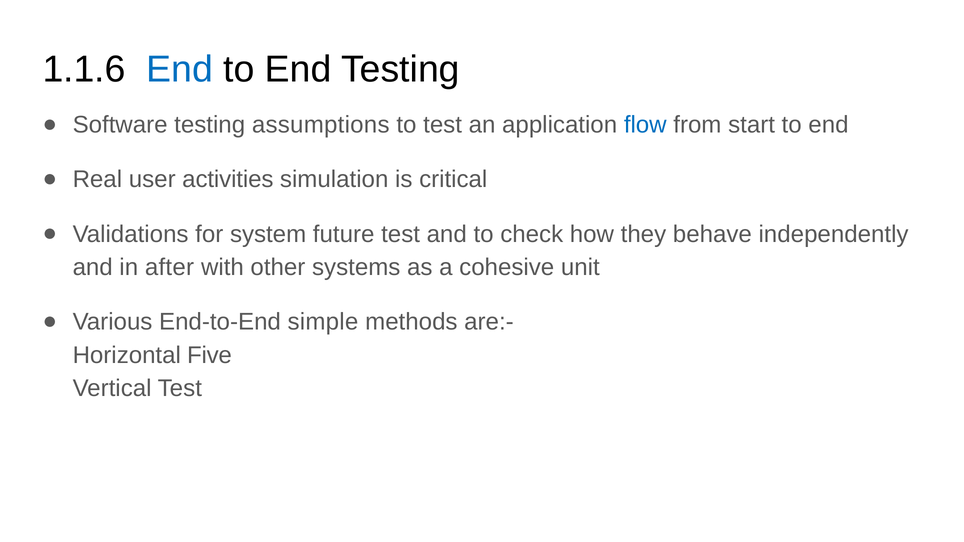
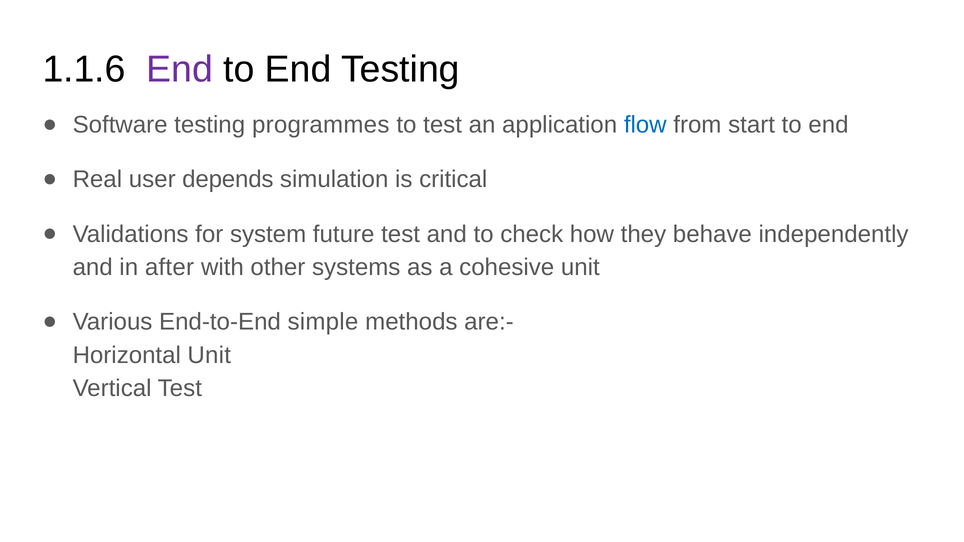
End colour: blue -> purple (180, 69)
assumptions: assumptions -> programmes (321, 125)
activities: activities -> depends (228, 180)
Horizontal Five: Five -> Unit (209, 355)
